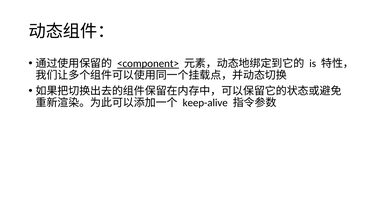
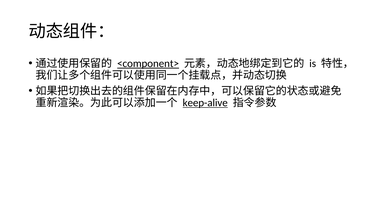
keep-alive underline: none -> present (205, 103)
